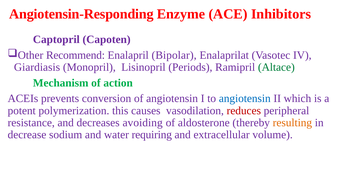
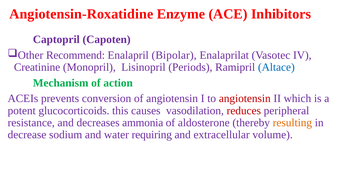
Angiotensin-Responding: Angiotensin-Responding -> Angiotensin-Roxatidine (81, 14)
Giardiasis: Giardiasis -> Creatinine (37, 67)
Altace colour: green -> blue (276, 67)
angiotensin colour: blue -> red (245, 99)
polymerization: polymerization -> glucocorticoids (74, 111)
avoiding: avoiding -> ammonia (143, 123)
